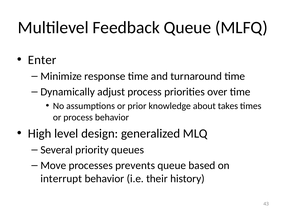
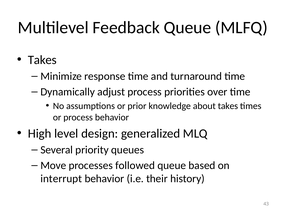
Enter: Enter -> Takes (42, 60)
prevents: prevents -> followed (135, 166)
